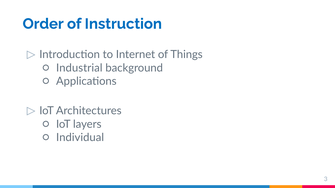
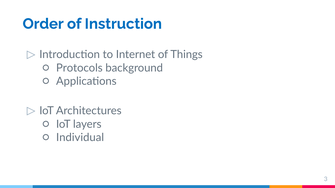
Industrial: Industrial -> Protocols (79, 68)
